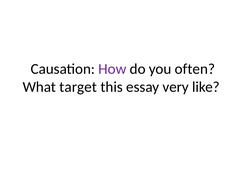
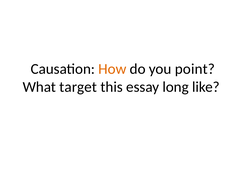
How colour: purple -> orange (112, 69)
often: often -> point (195, 69)
very: very -> long (176, 87)
